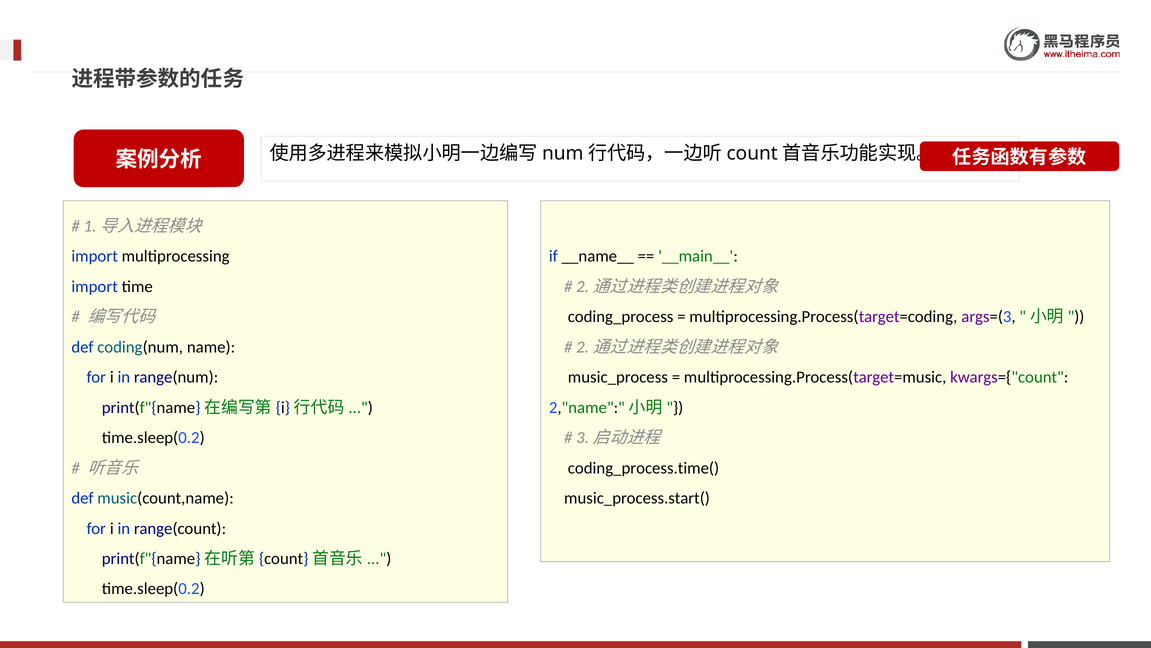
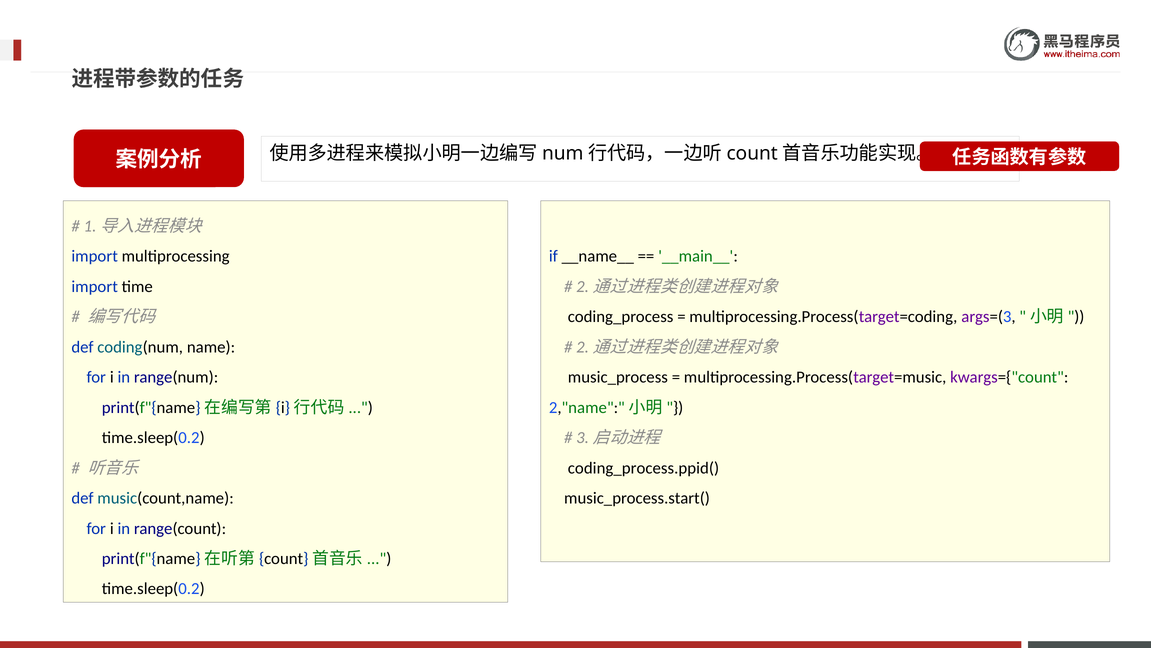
coding_process.time(: coding_process.time( -> coding_process.ppid( (643, 468)
